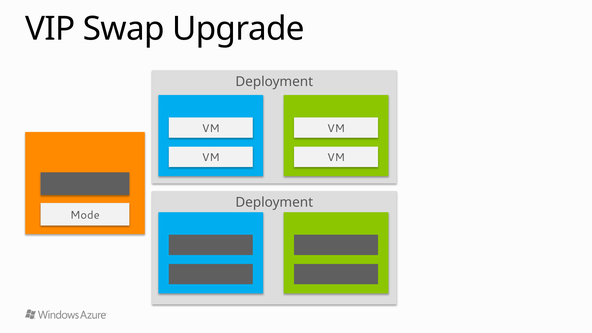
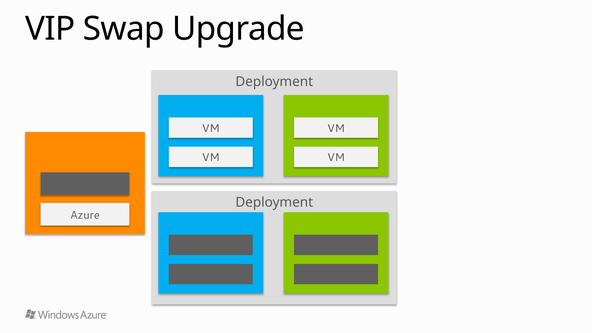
Mode: Mode -> Azure (85, 215)
